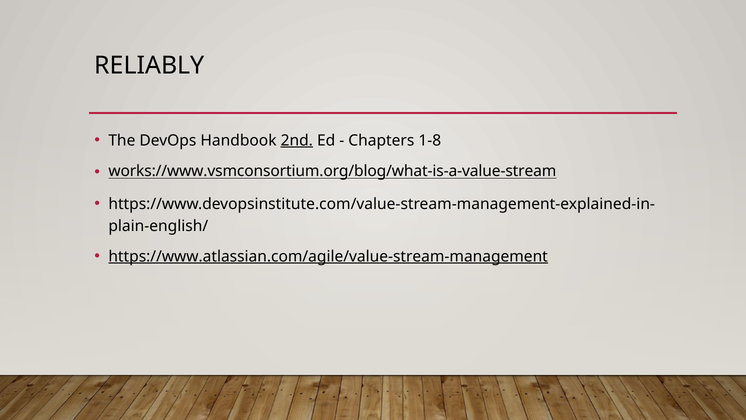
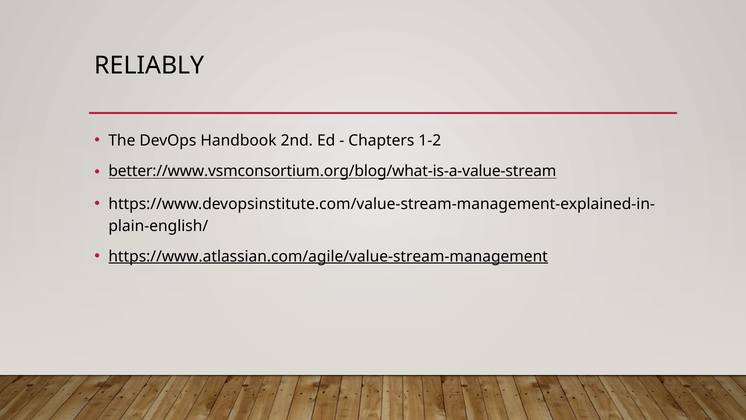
2nd underline: present -> none (297, 140)
1-8: 1-8 -> 1-2 (430, 140)
works://www.vsmconsortium.org/blog/what-is-a-value-stream: works://www.vsmconsortium.org/blog/what-is-a-value-stream -> better://www.vsmconsortium.org/blog/what-is-a-value-stream (332, 171)
